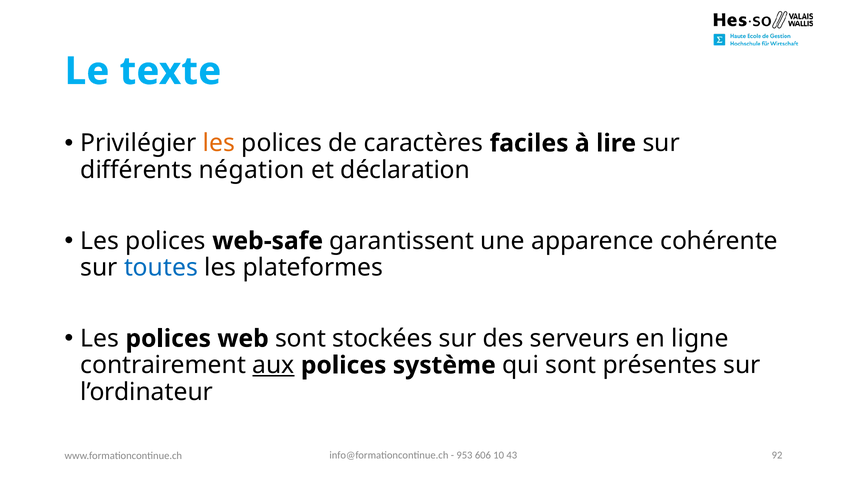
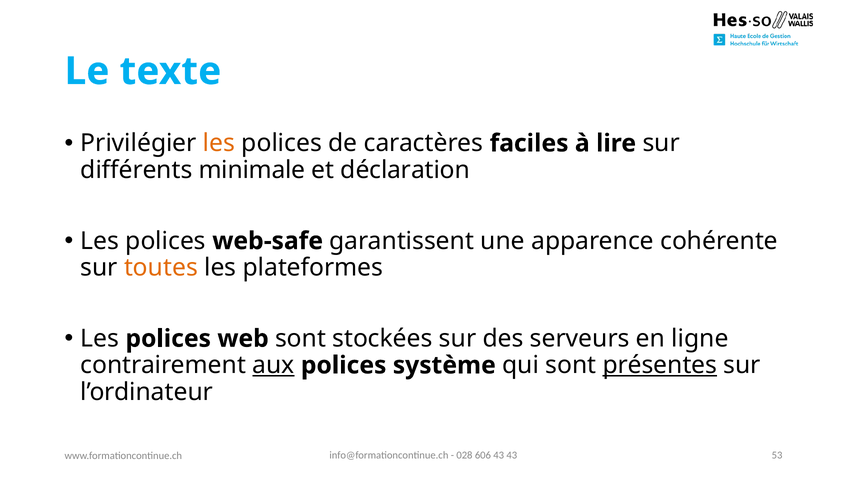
négation: négation -> minimale (252, 170)
toutes colour: blue -> orange (161, 267)
présentes underline: none -> present (660, 365)
953: 953 -> 028 (464, 455)
606 10: 10 -> 43 (499, 455)
92: 92 -> 53 (777, 455)
